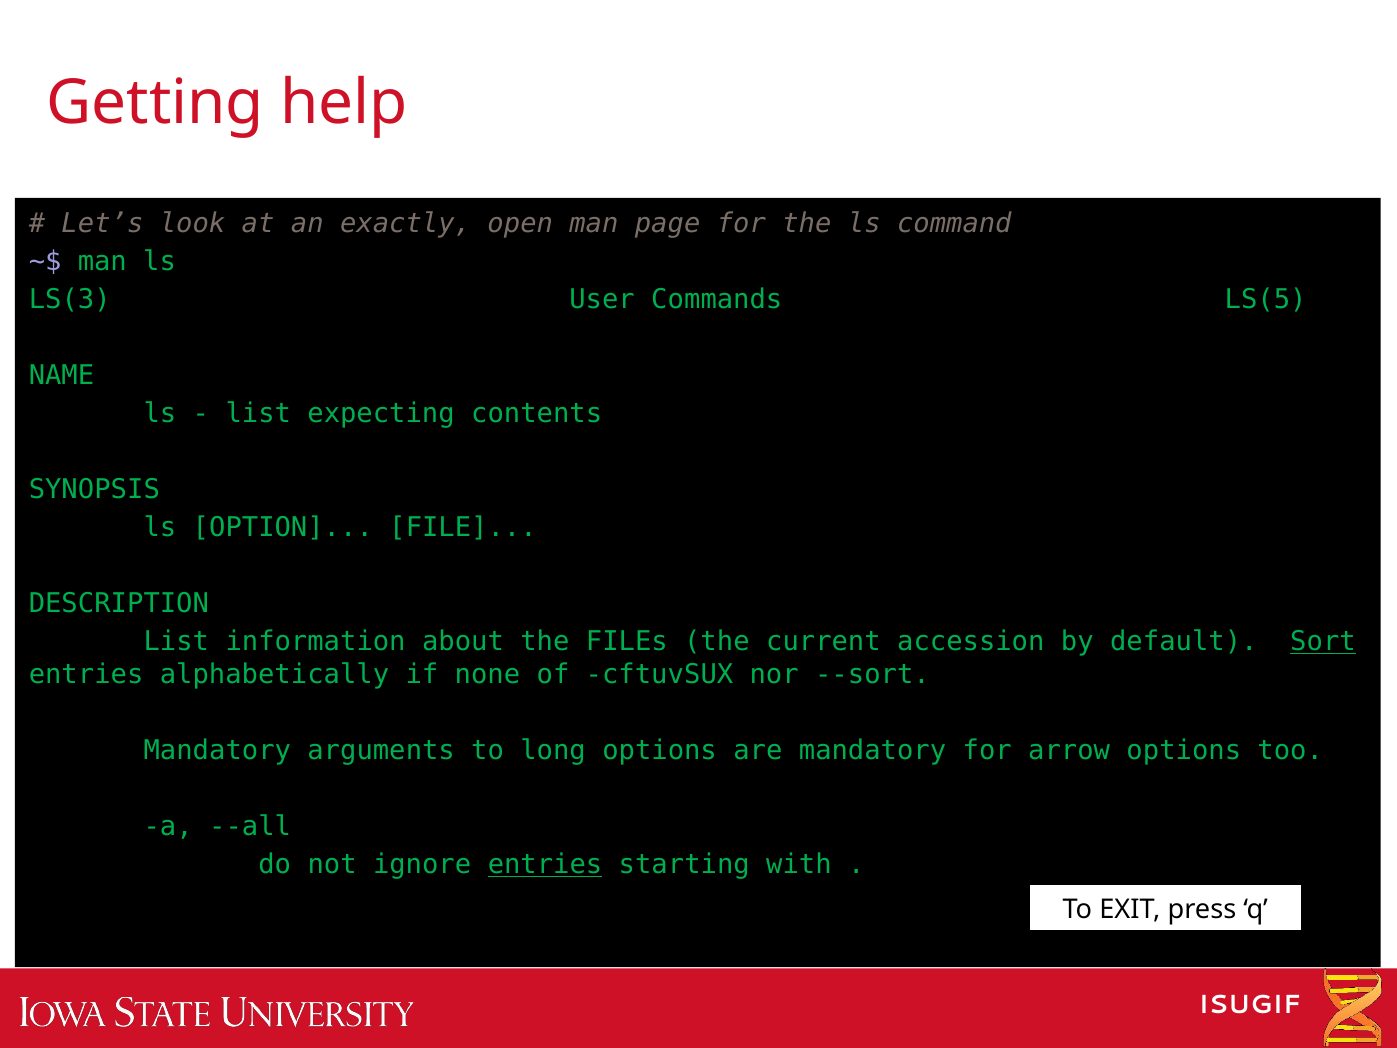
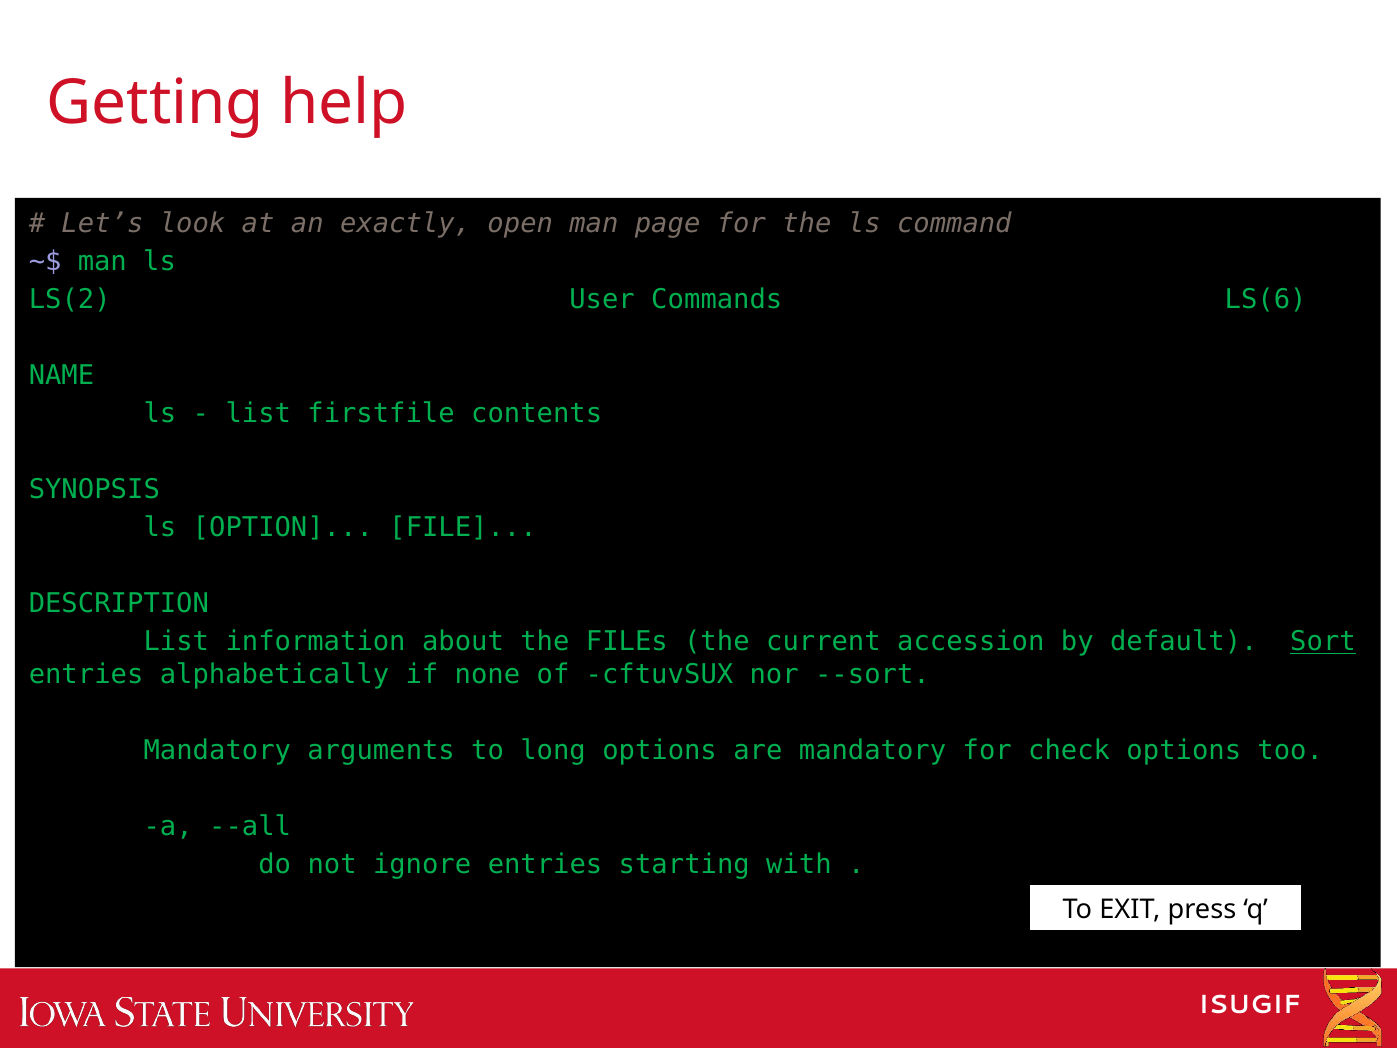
LS(3: LS(3 -> LS(2 (70, 299)
LS(5: LS(5 -> LS(6 (1266, 299)
expecting: expecting -> firstfile (381, 413)
arrow: arrow -> check (1069, 750)
entries underline: present -> none (545, 865)
